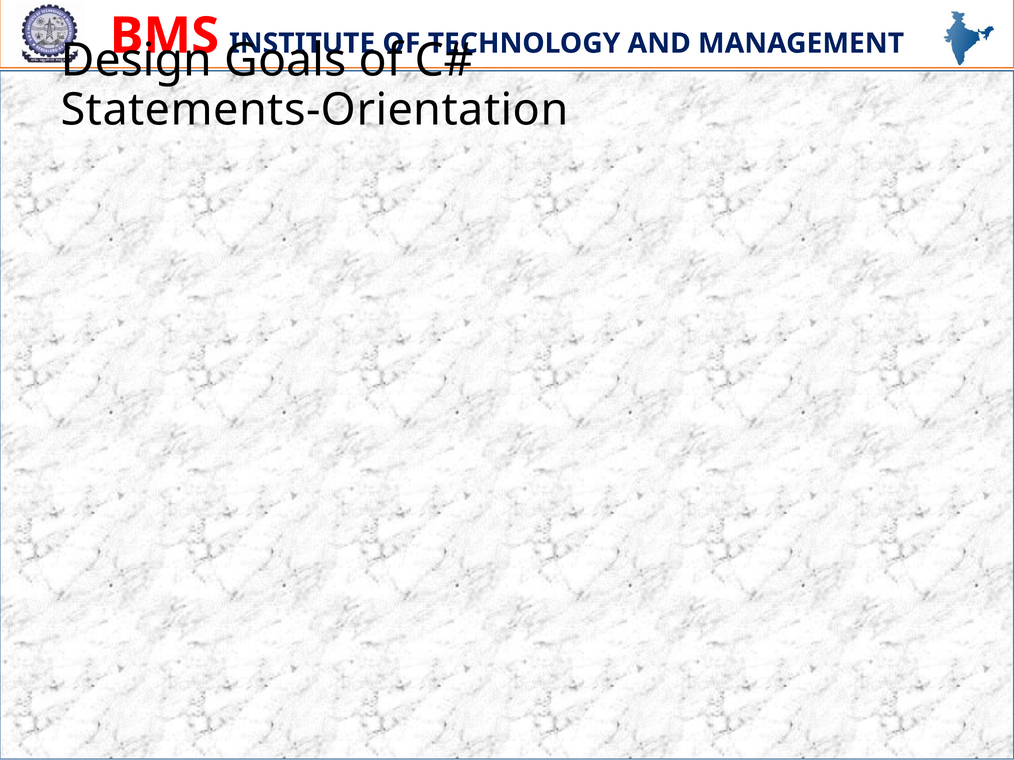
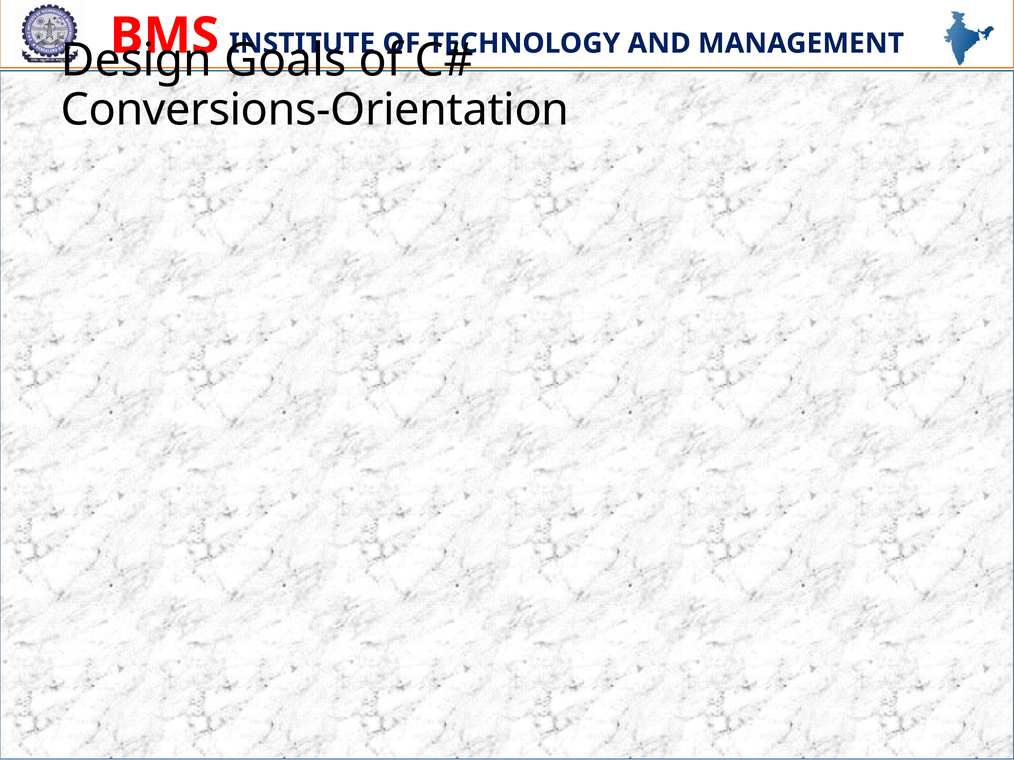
Statements-Orientation: Statements-Orientation -> Conversions-Orientation (315, 110)
